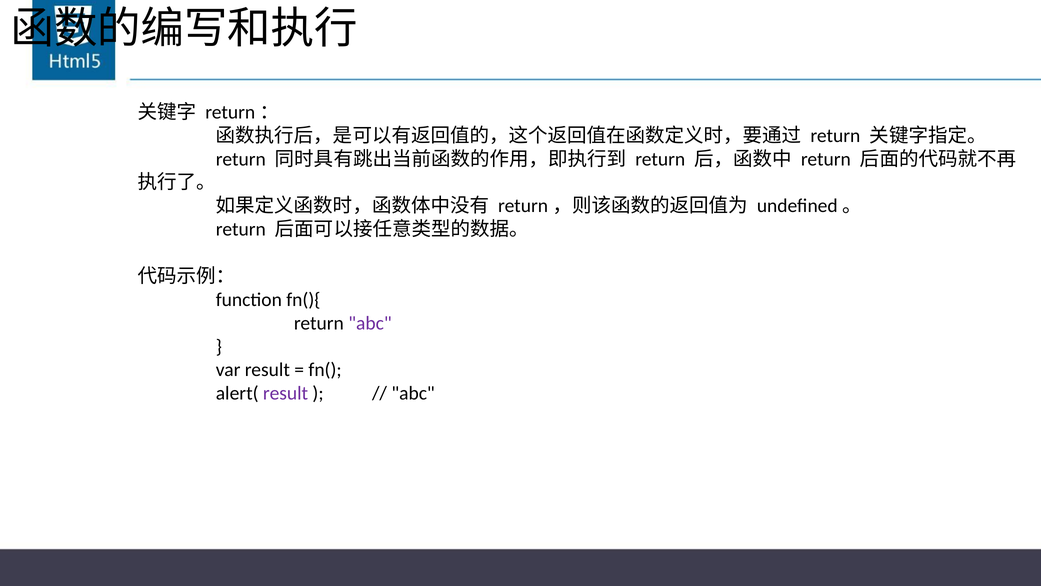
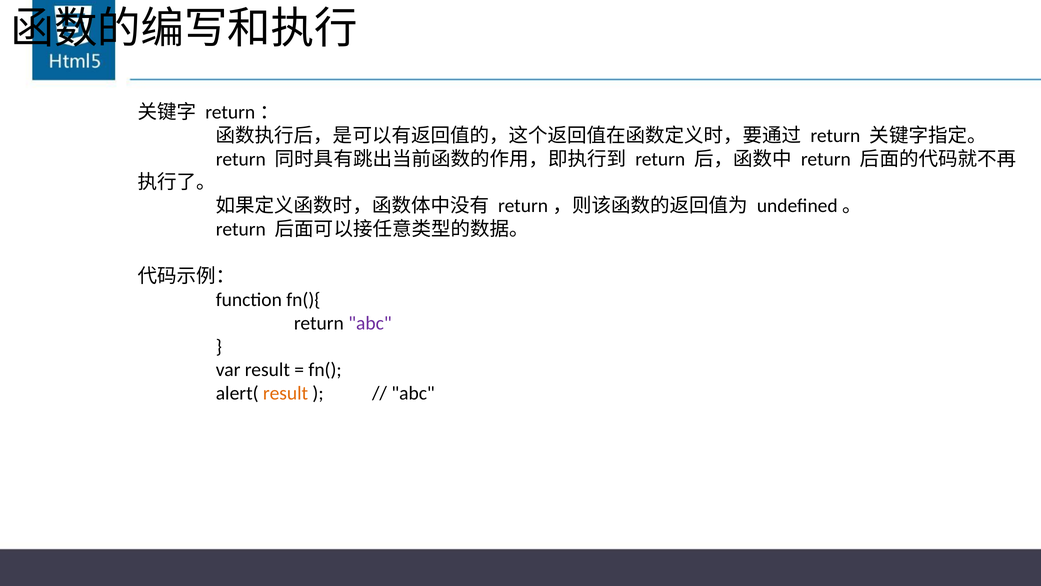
result colour: purple -> orange (286, 393)
